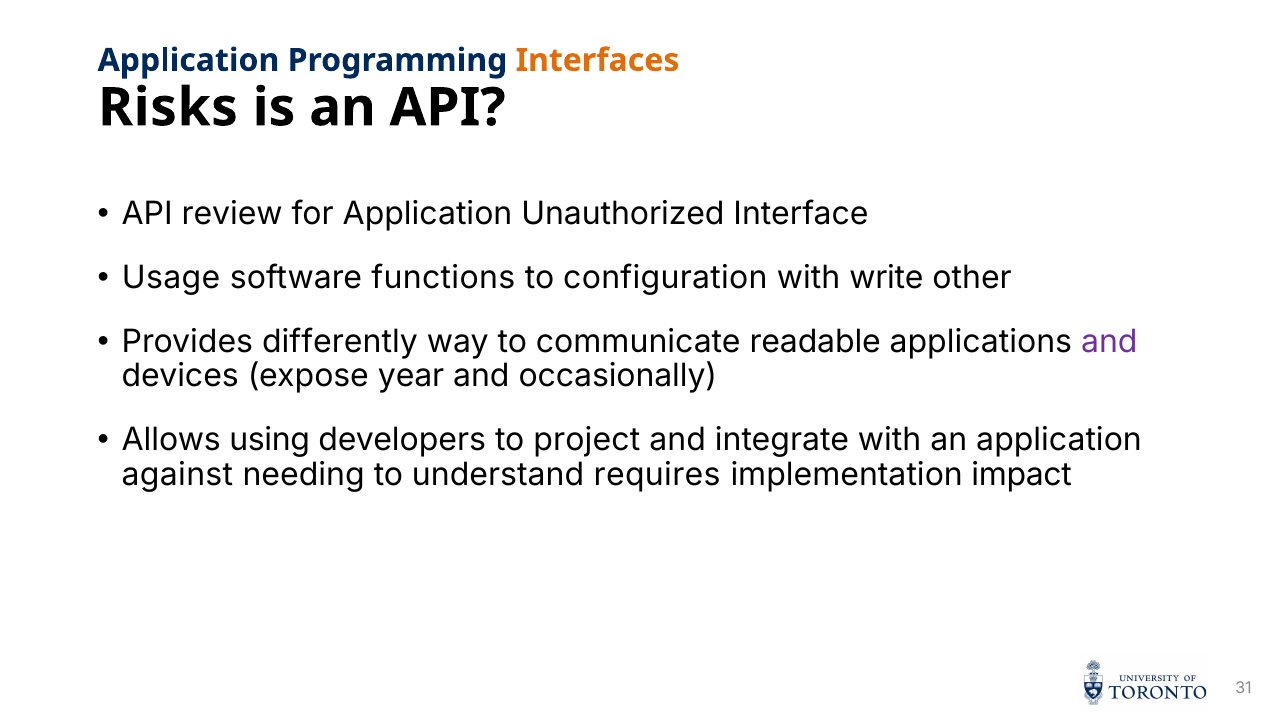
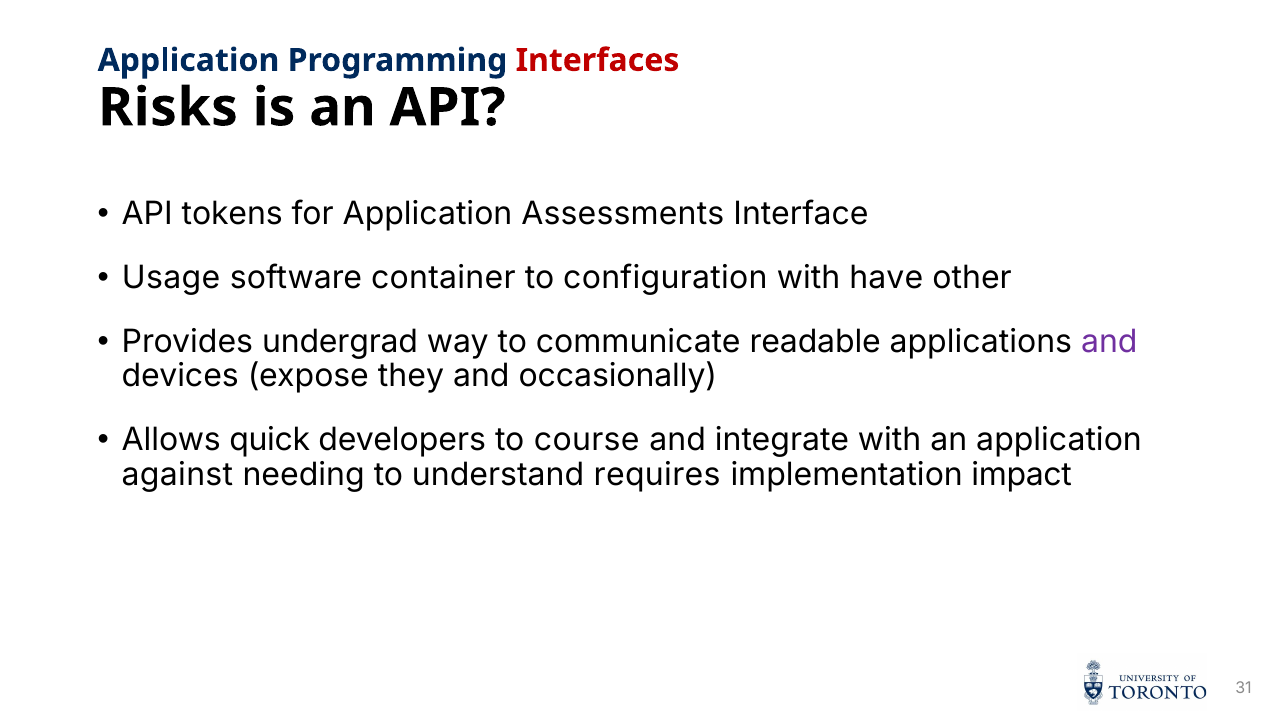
Interfaces colour: orange -> red (597, 60)
review: review -> tokens (232, 214)
Unauthorized: Unauthorized -> Assessments (623, 214)
functions: functions -> container (443, 278)
write: write -> have (886, 278)
differently: differently -> undergrad (340, 342)
year: year -> they (411, 376)
using: using -> quick (270, 440)
project: project -> course (587, 440)
